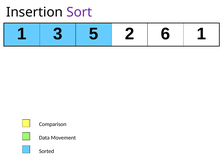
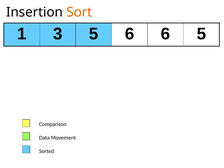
Sort colour: purple -> orange (79, 12)
5 2: 2 -> 6 (130, 34)
6 1: 1 -> 5 (201, 34)
